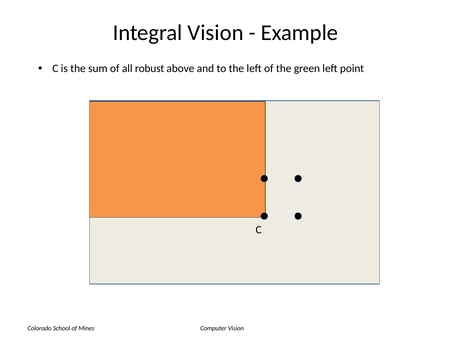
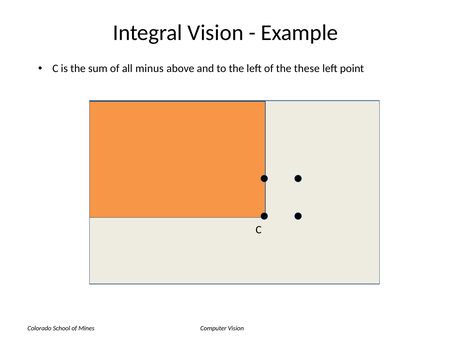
robust: robust -> minus (149, 69)
green: green -> these (307, 69)
